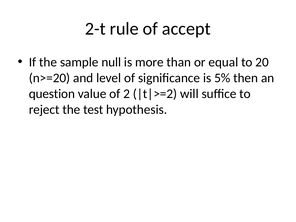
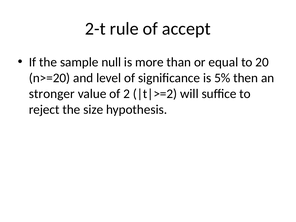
question: question -> stronger (52, 94)
test: test -> size (93, 109)
